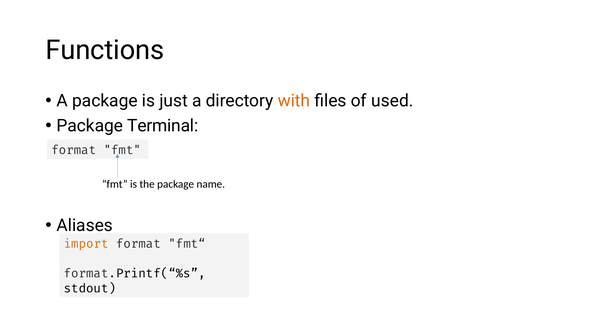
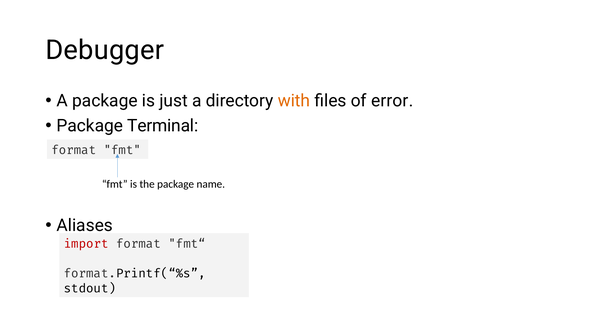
Functions: Functions -> Debugger (105, 50)
used: used -> error (392, 101)
import colour: orange -> red (86, 244)
